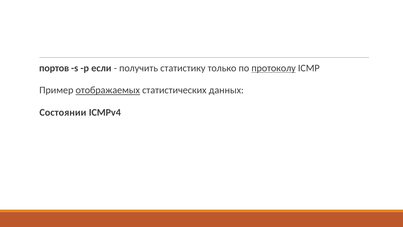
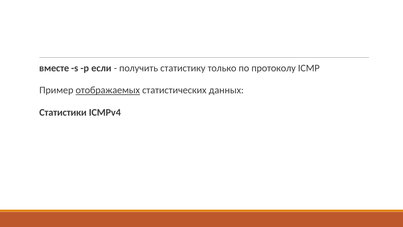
портов: портов -> вместе (54, 68)
протоколу underline: present -> none (274, 68)
Состоянии: Состоянии -> Статистики (63, 112)
